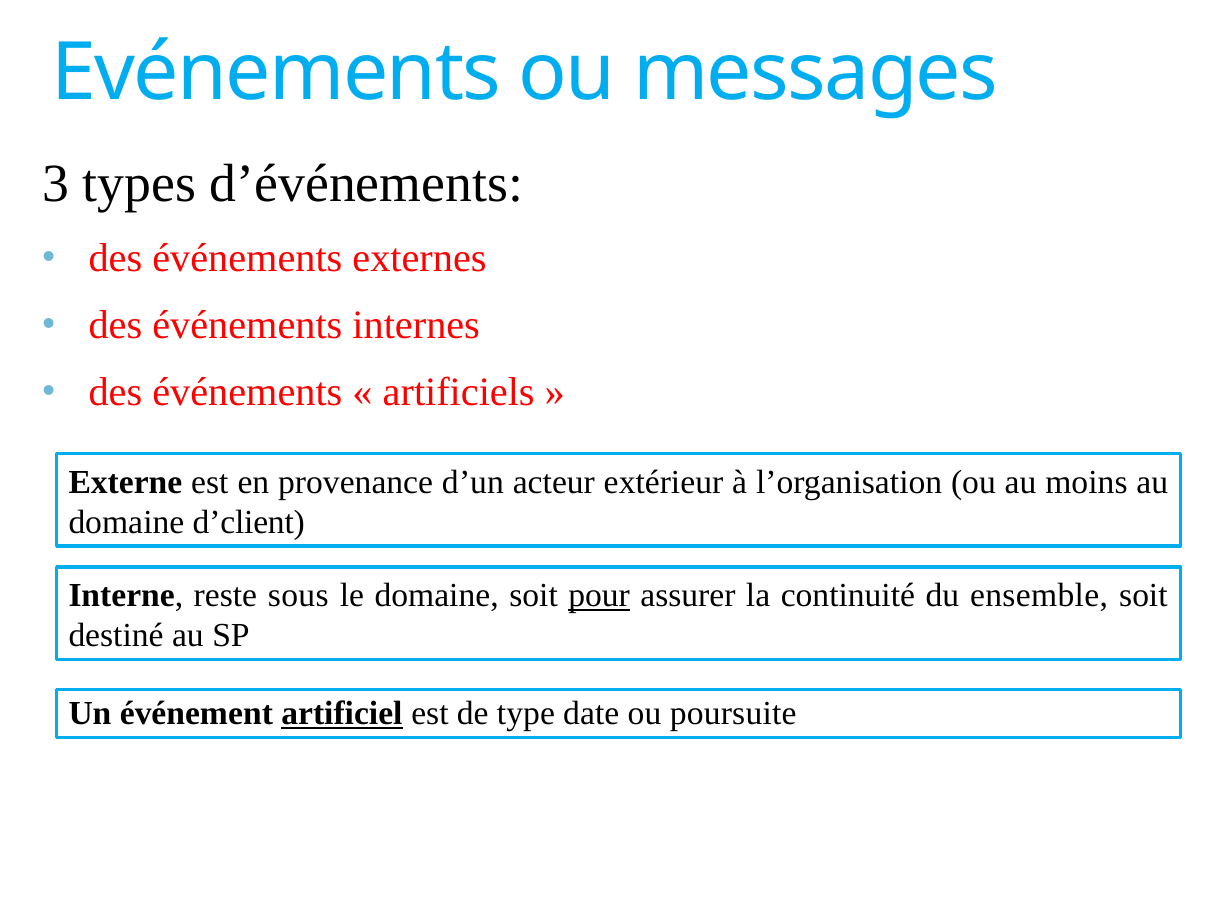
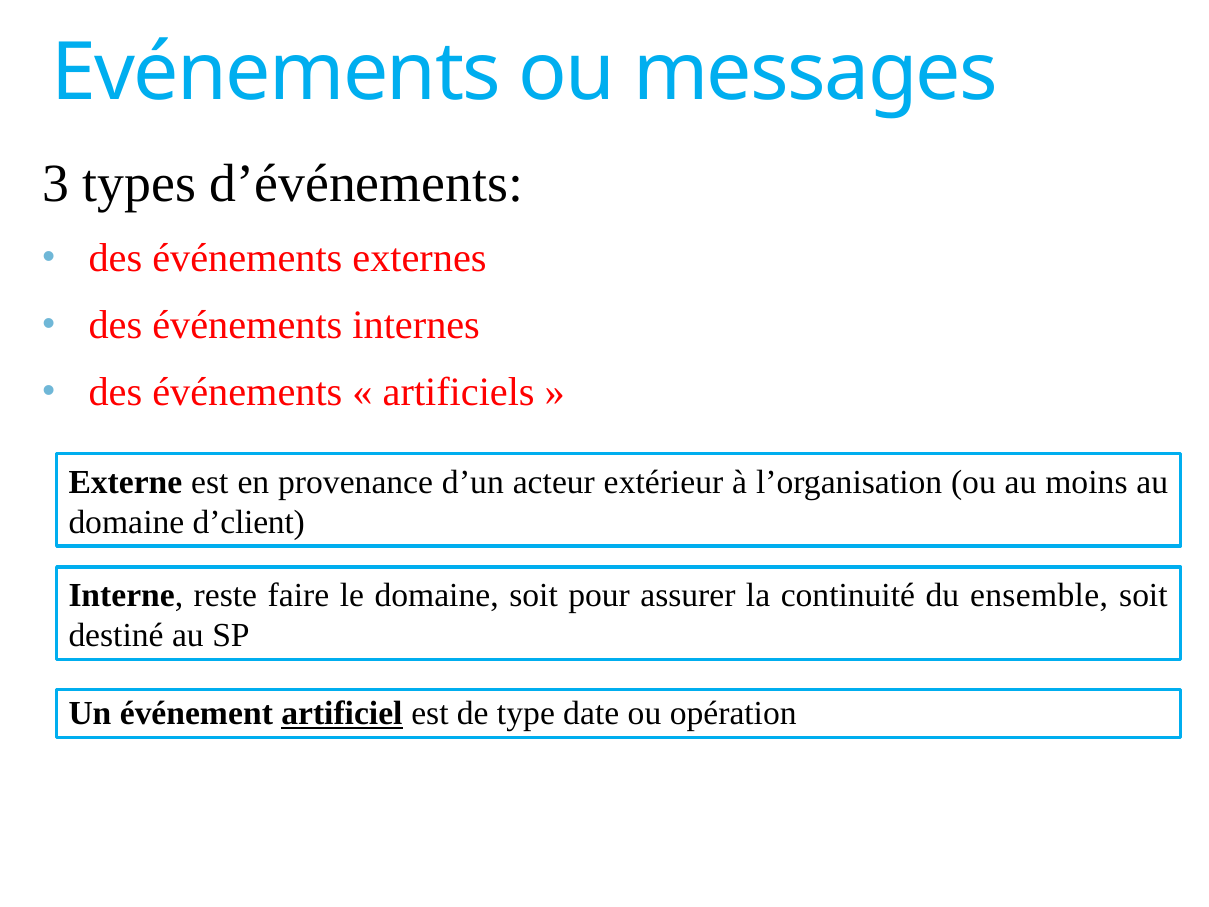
sous: sous -> faire (298, 595)
pour underline: present -> none (599, 595)
poursuite: poursuite -> opération (733, 713)
